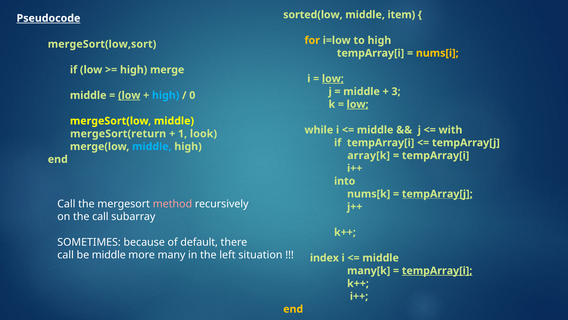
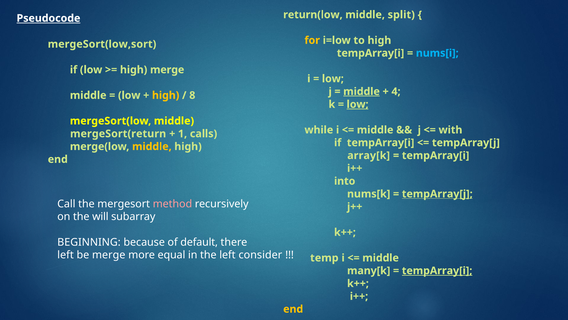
sorted(low: sorted(low -> return(low (313, 15)
item: item -> split (401, 15)
nums[i colour: yellow -> light blue (437, 53)
low underline: present -> none (333, 79)
middle underline: none -> present (362, 91)
3: 3 -> 4 (396, 91)
low underline: present -> none (129, 95)
high colour: light blue -> yellow (166, 95)
0: 0 -> 8 (192, 95)
look: look -> calls (204, 134)
middle colour: light blue -> yellow (152, 146)
the call: call -> will (100, 216)
SOMETIMES: SOMETIMES -> BEGINNING (89, 242)
call: call -> left (66, 255)
be middle: middle -> merge (109, 255)
many: many -> equal (171, 255)
situation: situation -> consider (260, 255)
index: index -> temp (324, 258)
